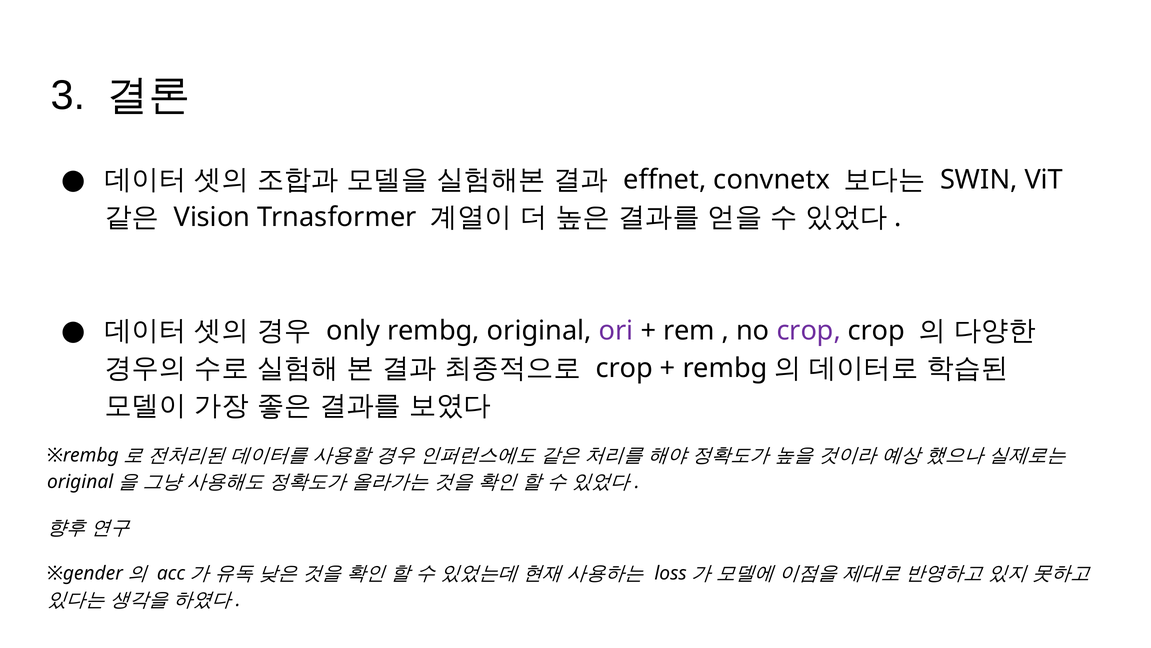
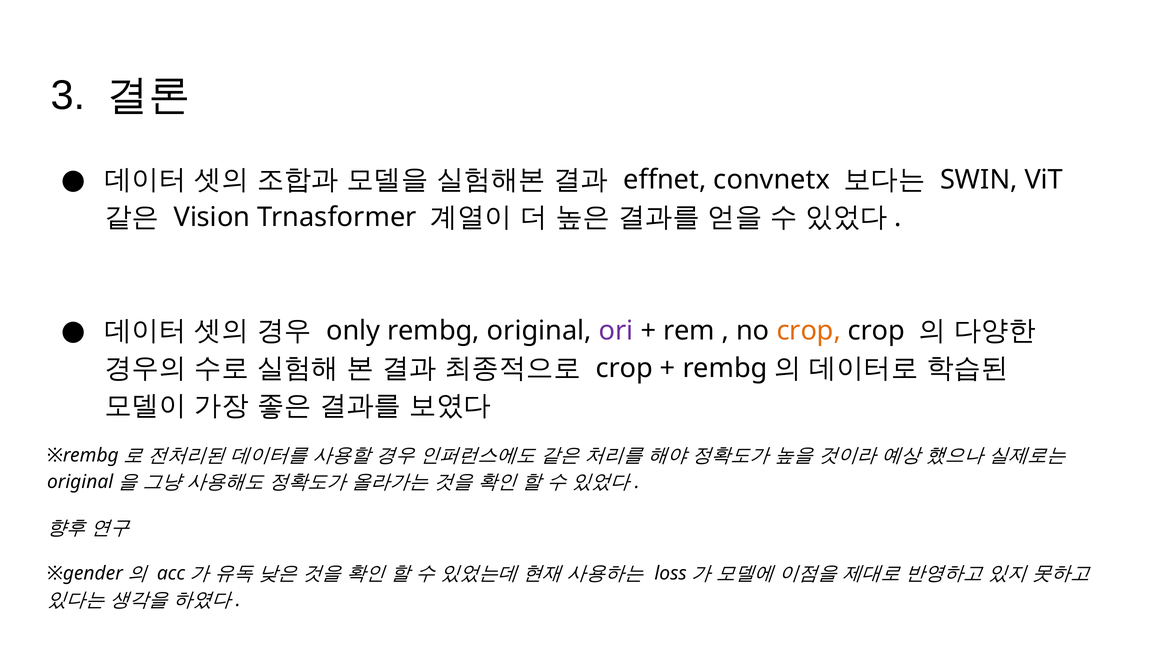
crop colour: purple -> orange (809, 330)
